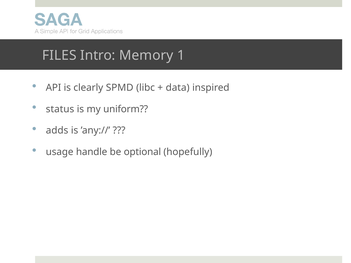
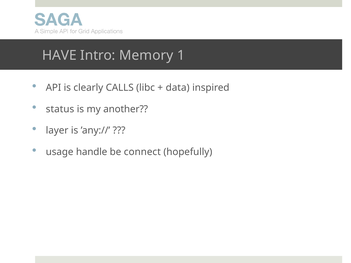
FILES: FILES -> HAVE (59, 55)
SPMD: SPMD -> CALLS (120, 88)
uniform: uniform -> another (126, 109)
adds: adds -> layer (57, 131)
optional: optional -> connect (142, 152)
